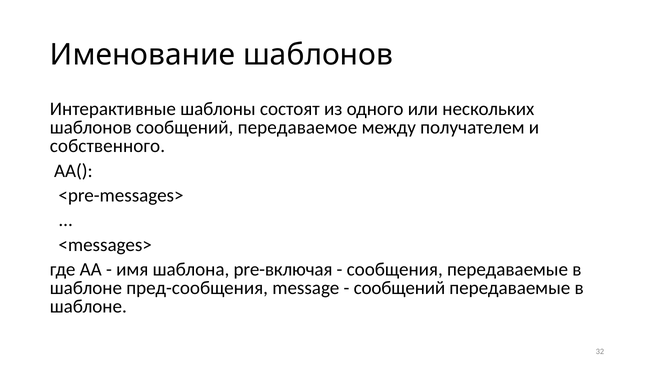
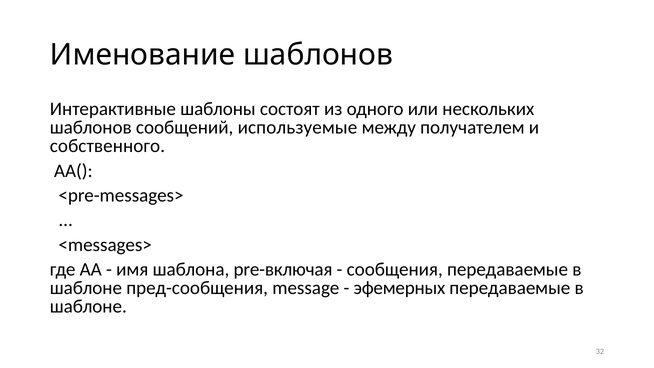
передаваемое: передаваемое -> используемые (297, 127)
сообщений: сообщений -> эфемерных (399, 288)
